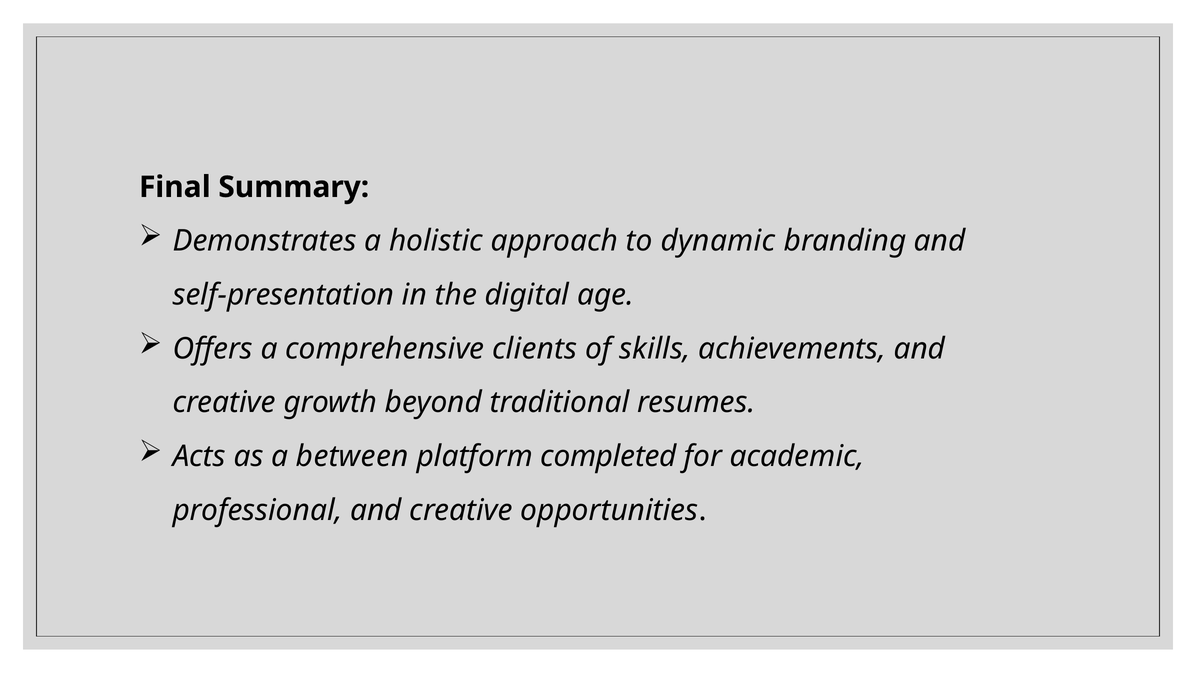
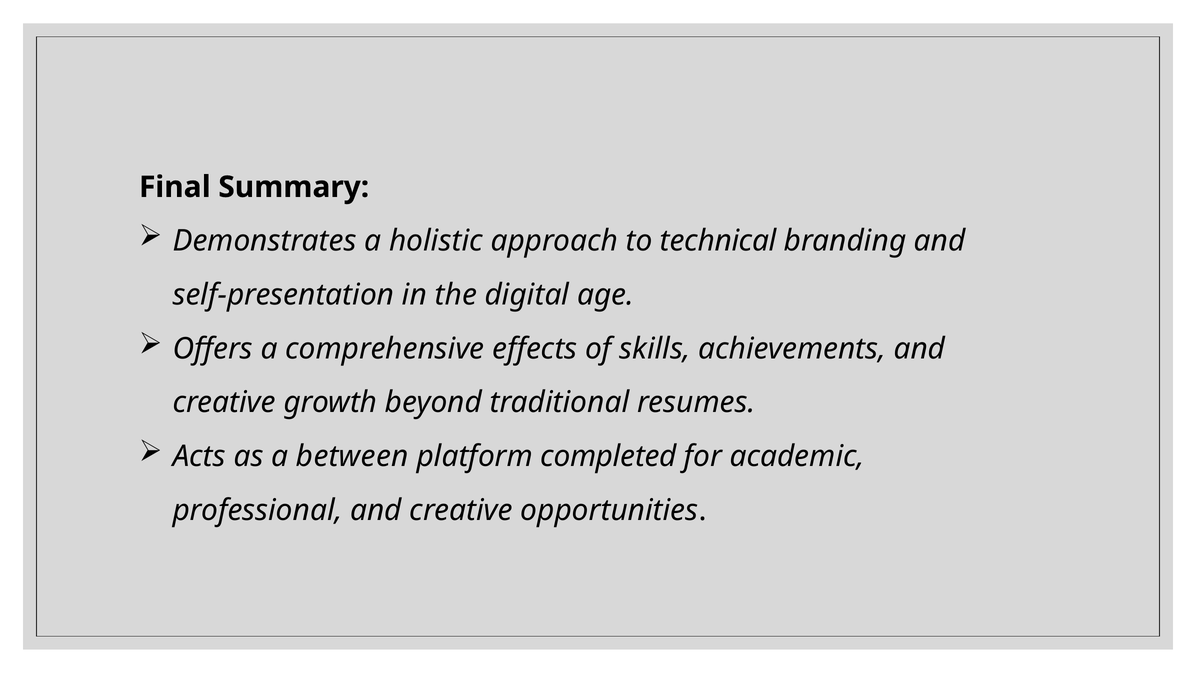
dynamic: dynamic -> technical (718, 241)
clients: clients -> effects (535, 349)
